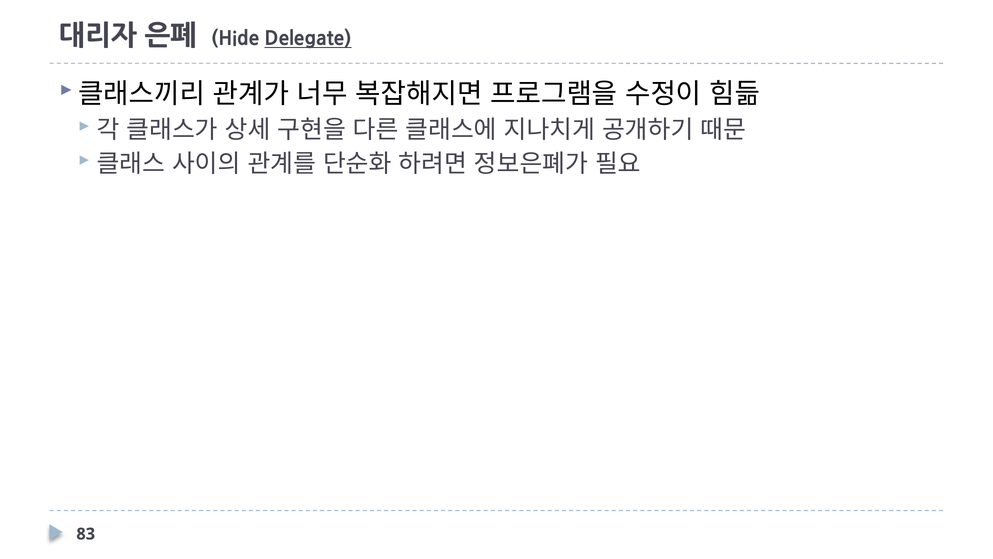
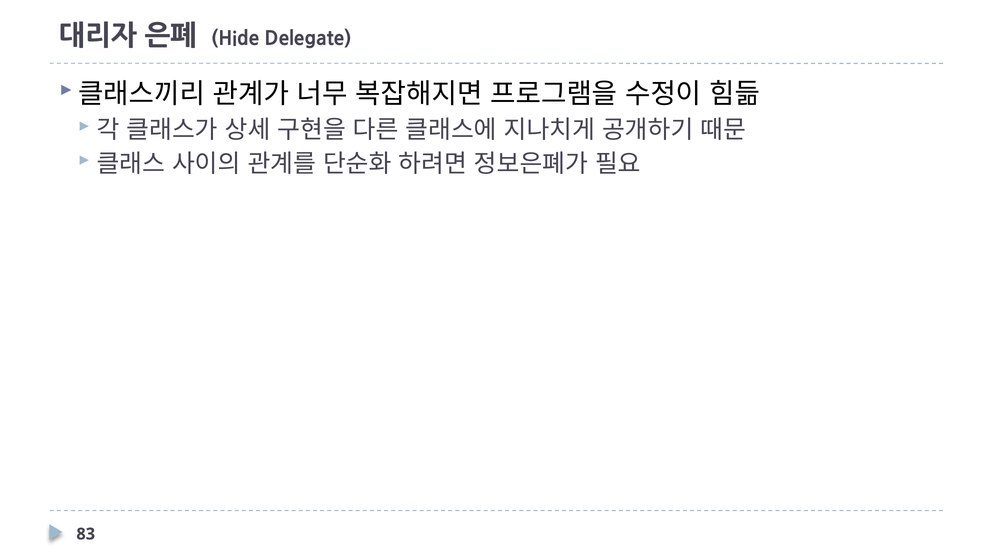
Delegate underline: present -> none (308, 39)
